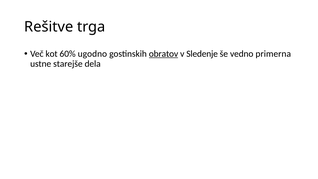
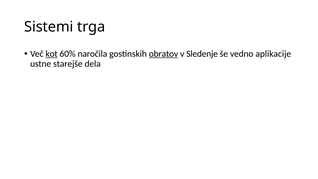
Rešitve: Rešitve -> Sistemi (49, 27)
kot underline: none -> present (52, 54)
ugodno: ugodno -> naročila (92, 54)
primerna: primerna -> aplikacije (273, 54)
